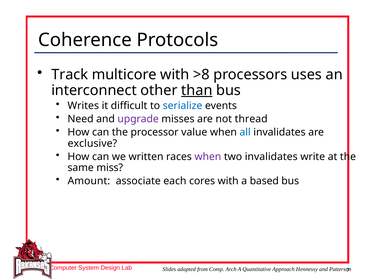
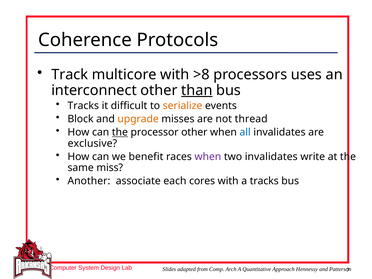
Writes: Writes -> Tracks (83, 106)
serialize colour: blue -> orange (183, 106)
Need: Need -> Block (81, 119)
upgrade colour: purple -> orange (138, 119)
the underline: none -> present (120, 132)
processor value: value -> other (194, 132)
written: written -> benefit (146, 157)
Amount: Amount -> Another (89, 181)
a based: based -> tracks (264, 181)
